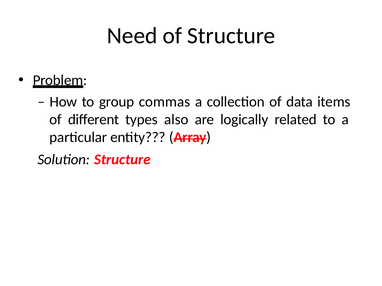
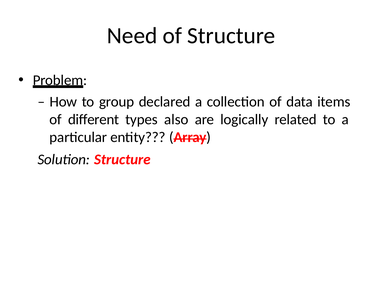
commas: commas -> declared (165, 102)
